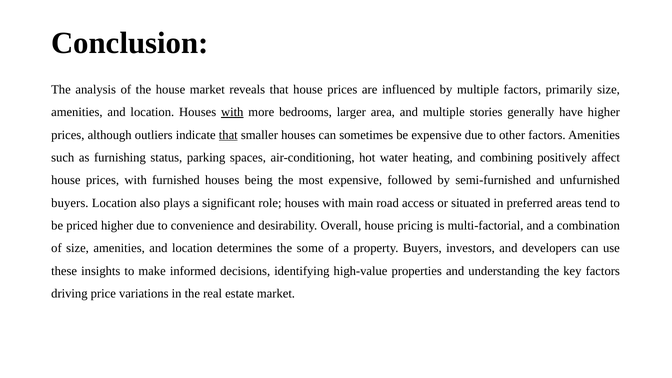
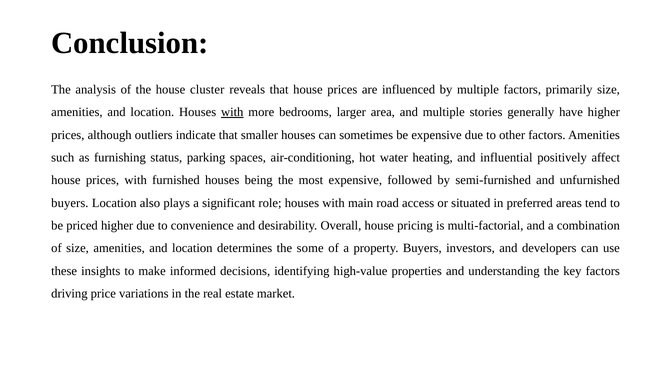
house market: market -> cluster (207, 90)
that underline: present -> none (228, 135)
combining: combining -> influential (506, 158)
